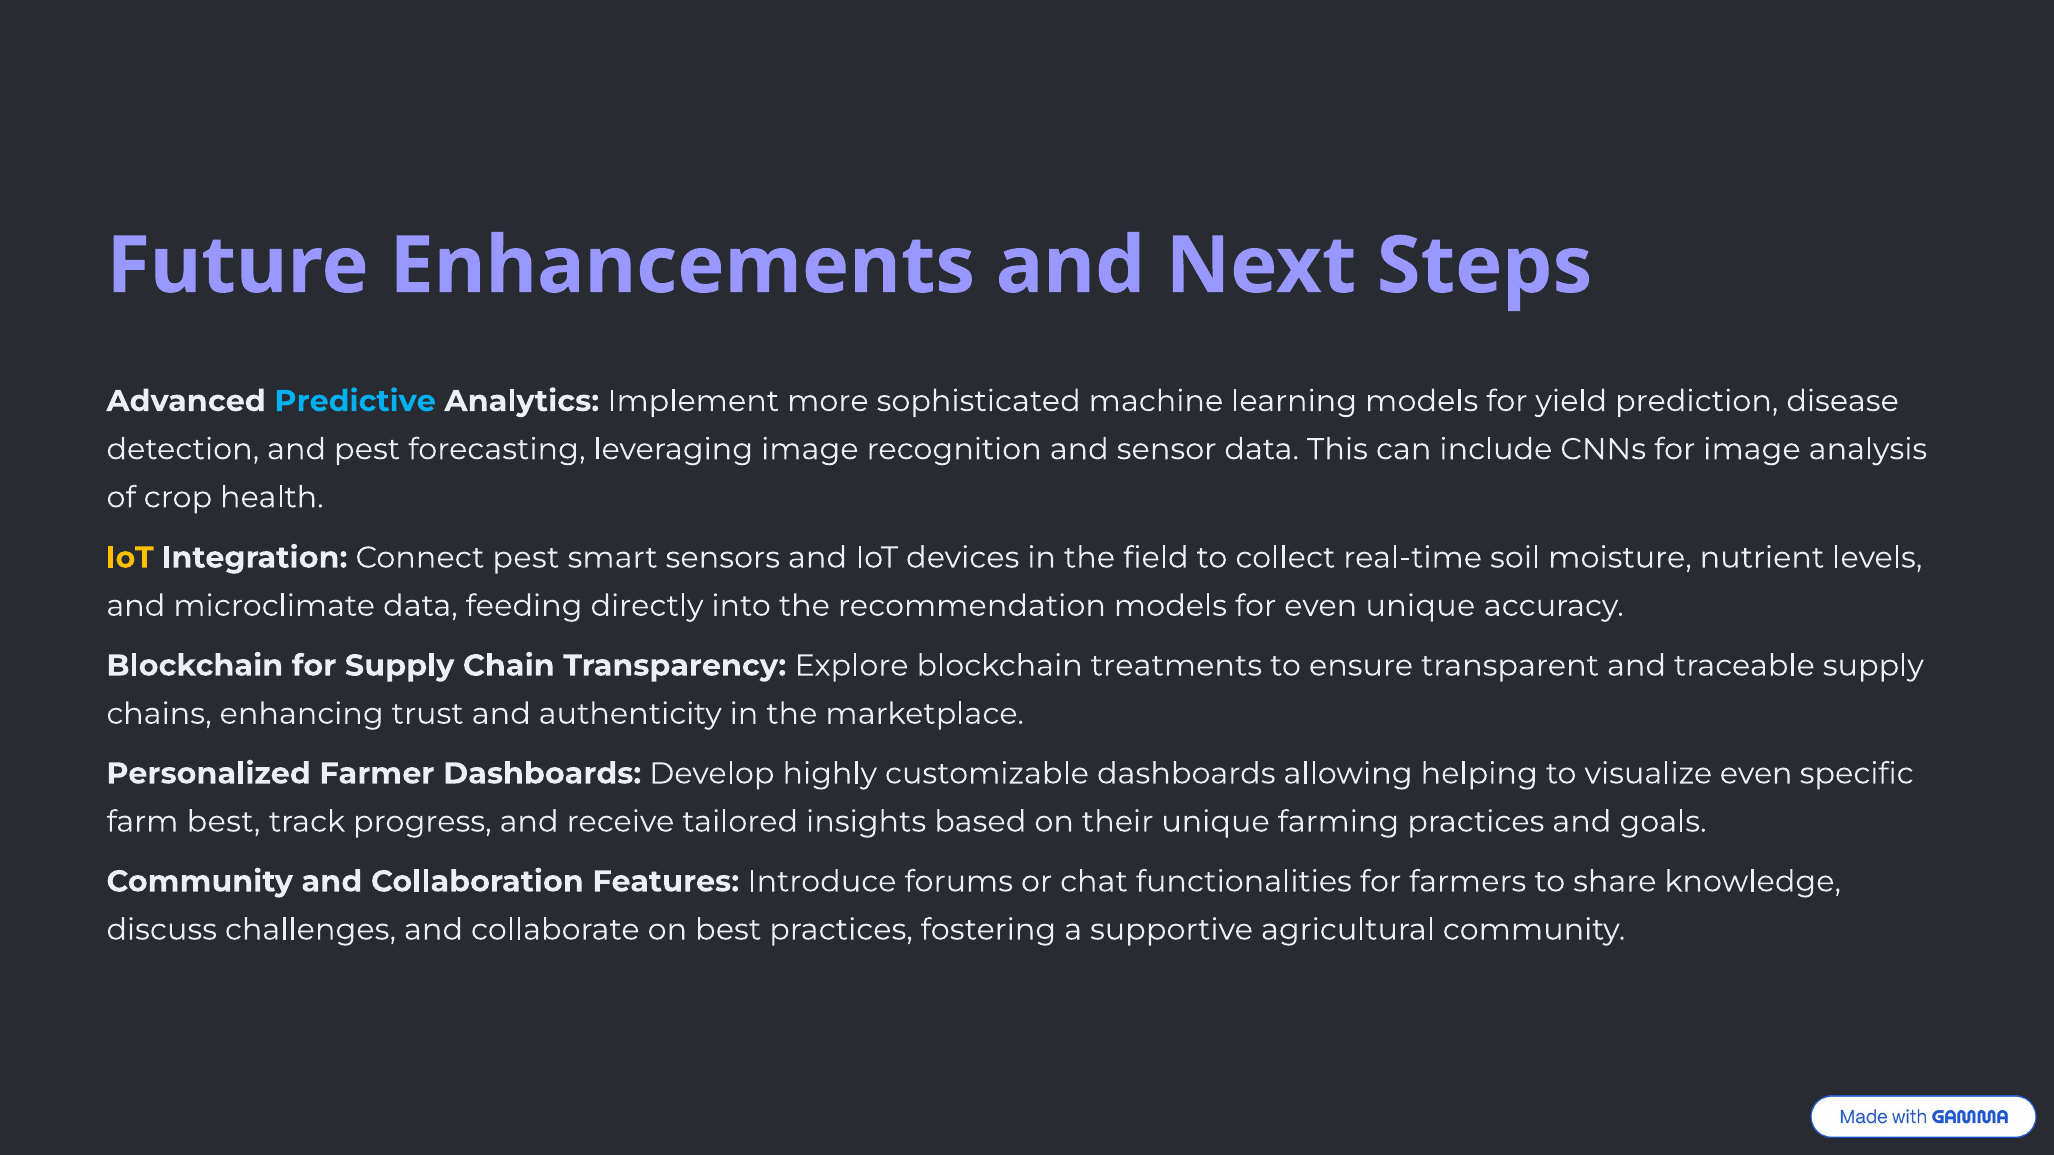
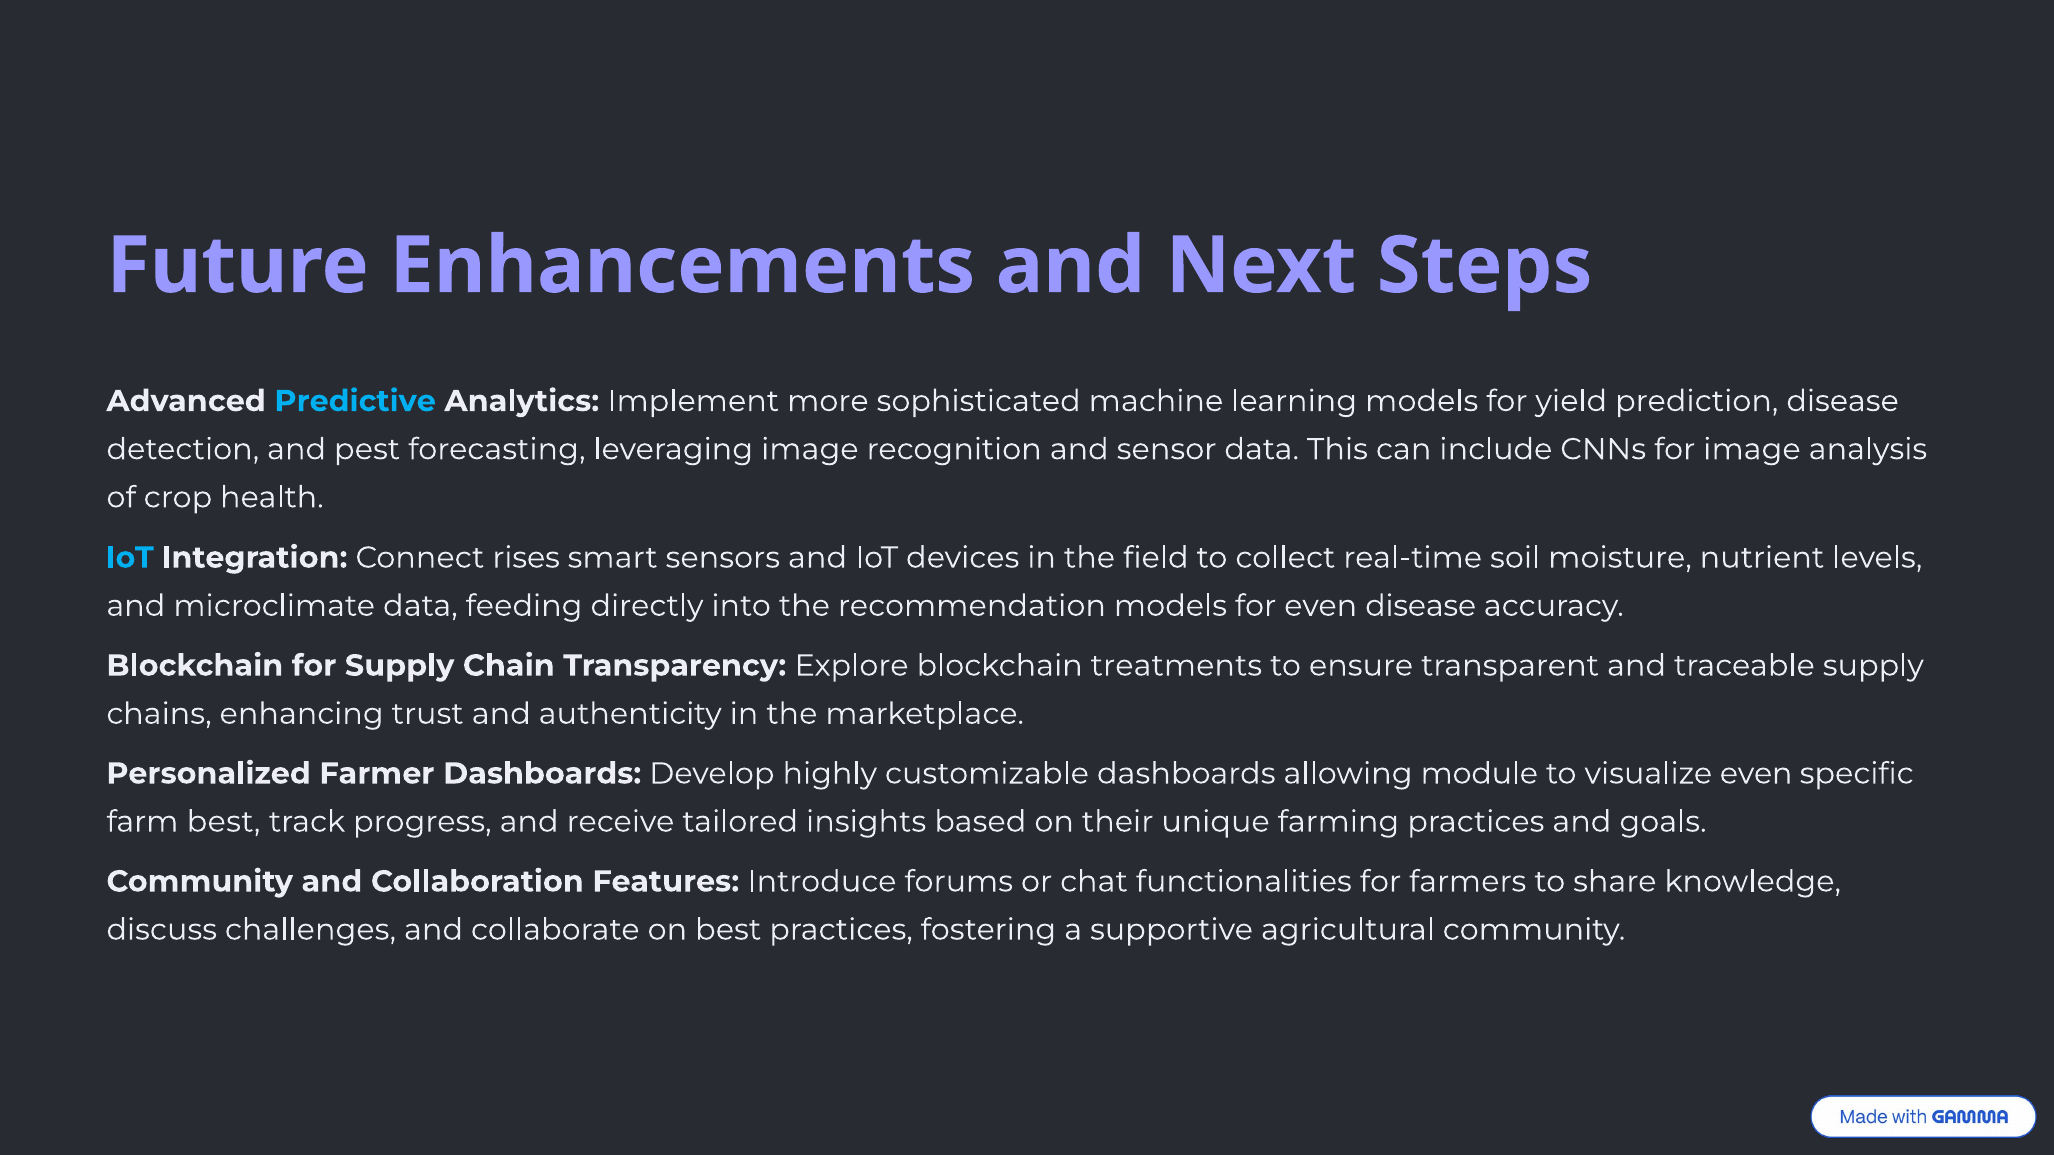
IoT colour: yellow -> light blue (130, 558)
Connect pest: pest -> rises (526, 558)
even unique: unique -> disease (1421, 606)
helping: helping -> module (1479, 774)
